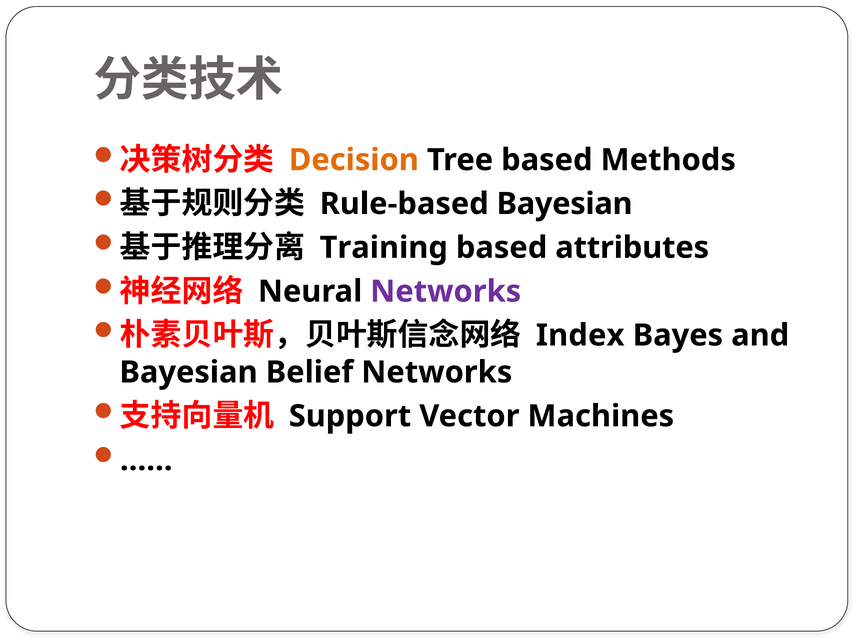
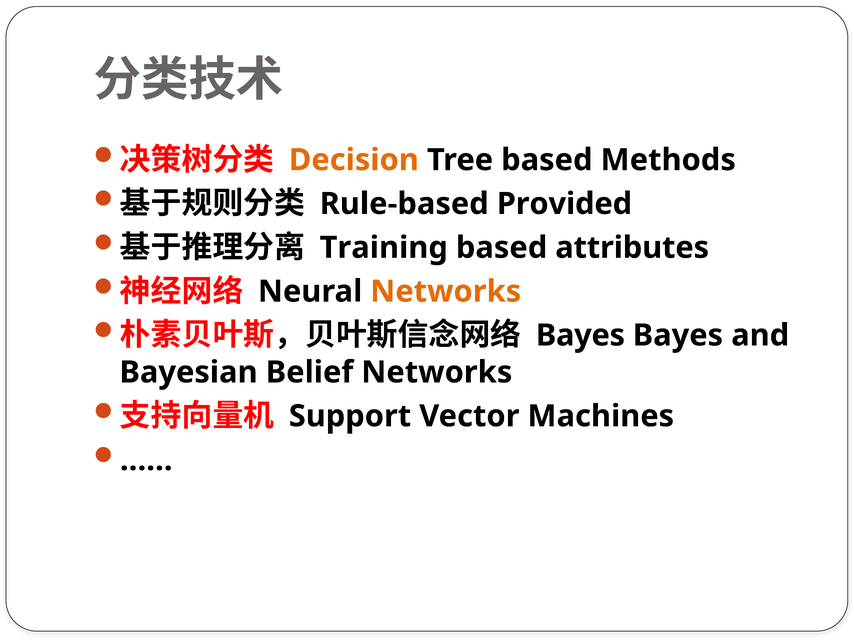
Rule-based Bayesian: Bayesian -> Provided (564, 204)
Networks colour: purple -> orange (446, 292)
Index: Index -> Bayes (580, 336)
